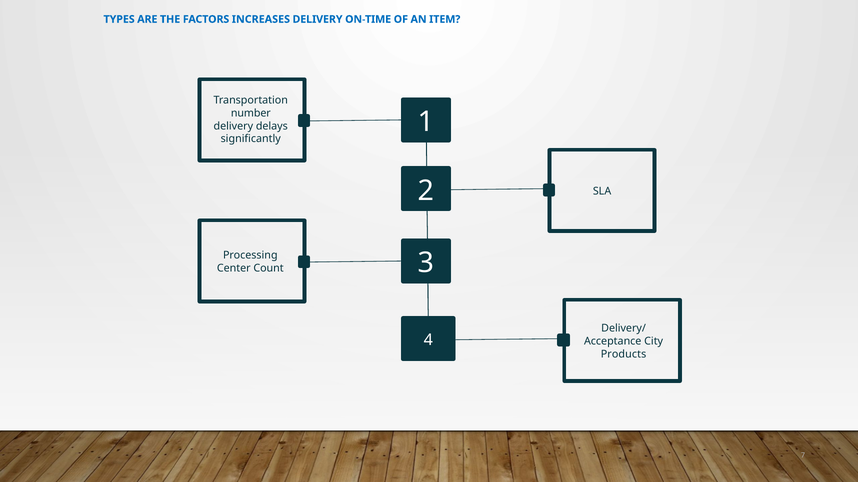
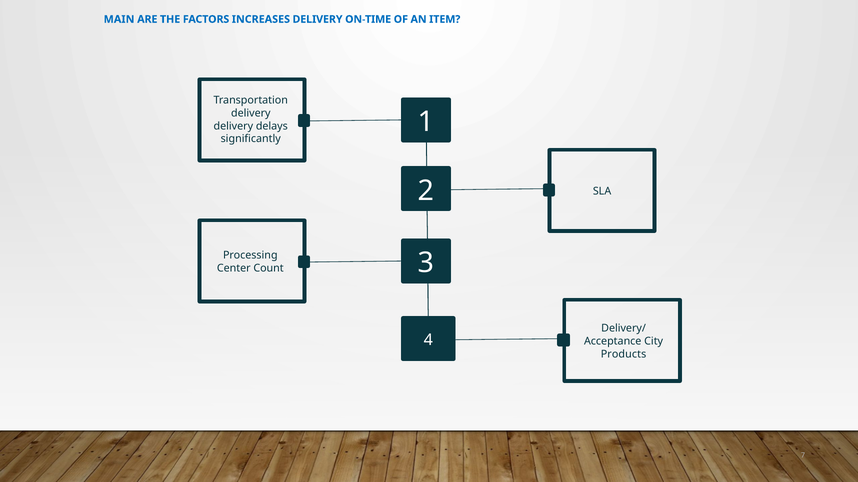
TYPES: TYPES -> MAIN (119, 19)
number: number -> delivery (251, 113)
